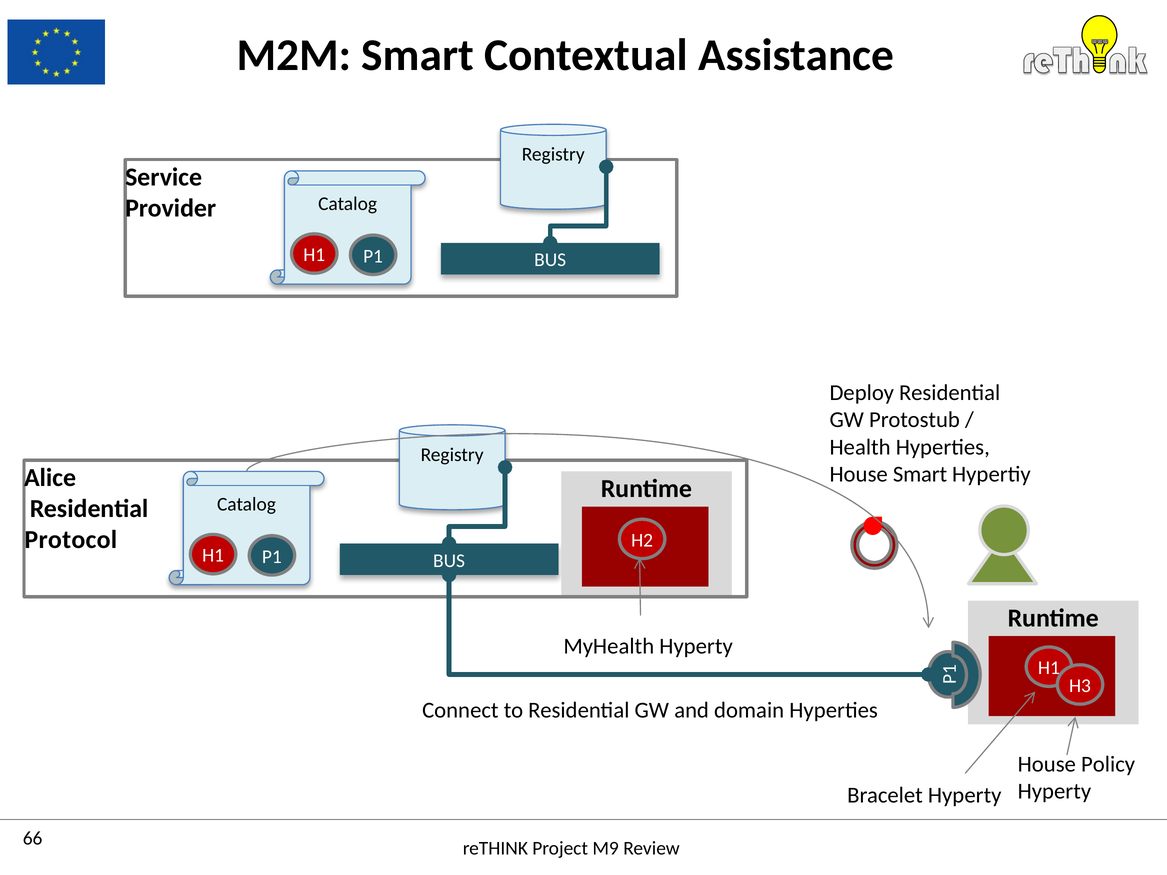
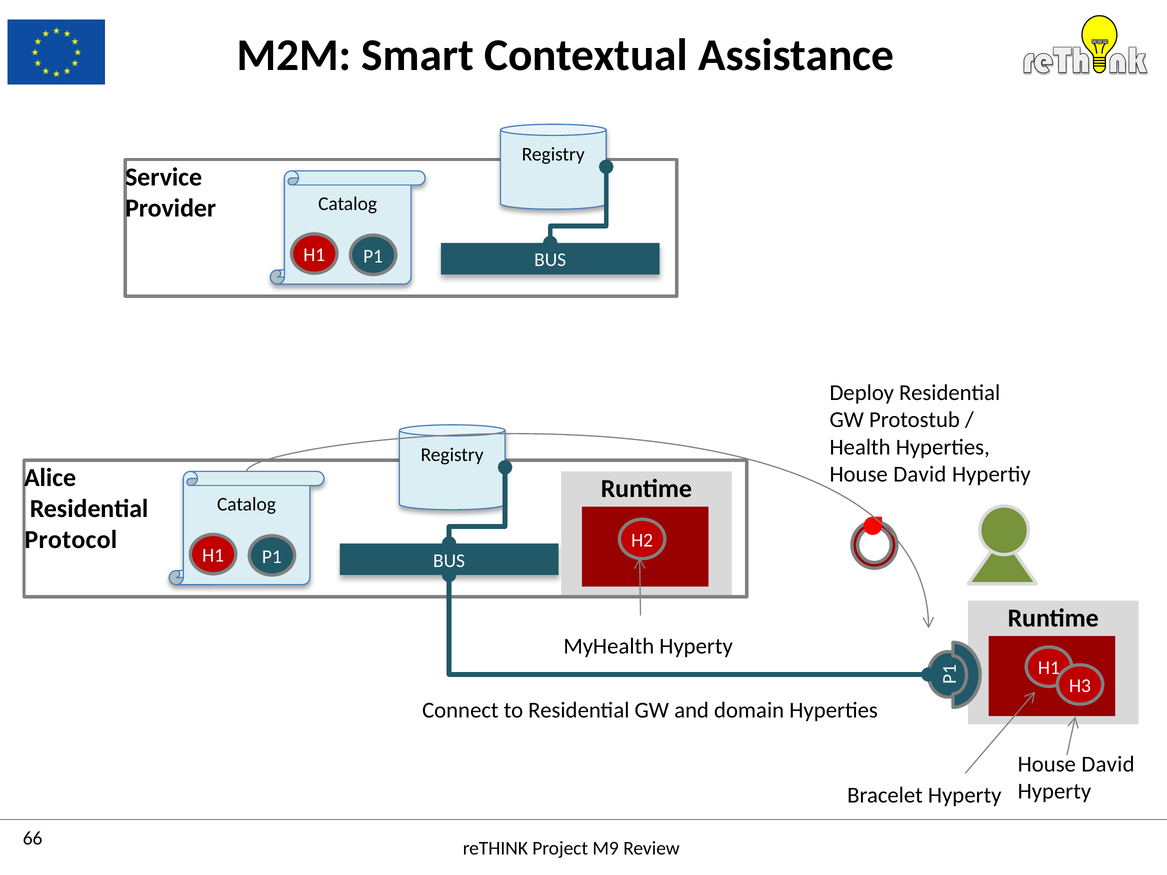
Smart: Smart -> David (920, 474)
Policy: Policy -> David (1108, 764)
